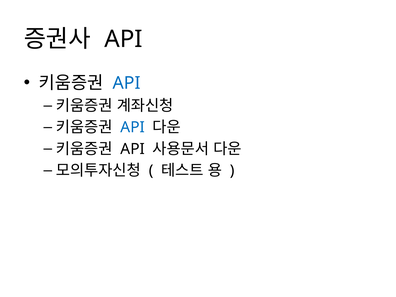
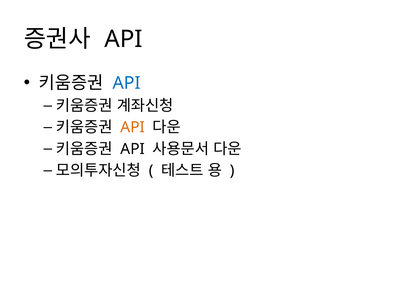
API colour: blue -> orange (133, 127)
